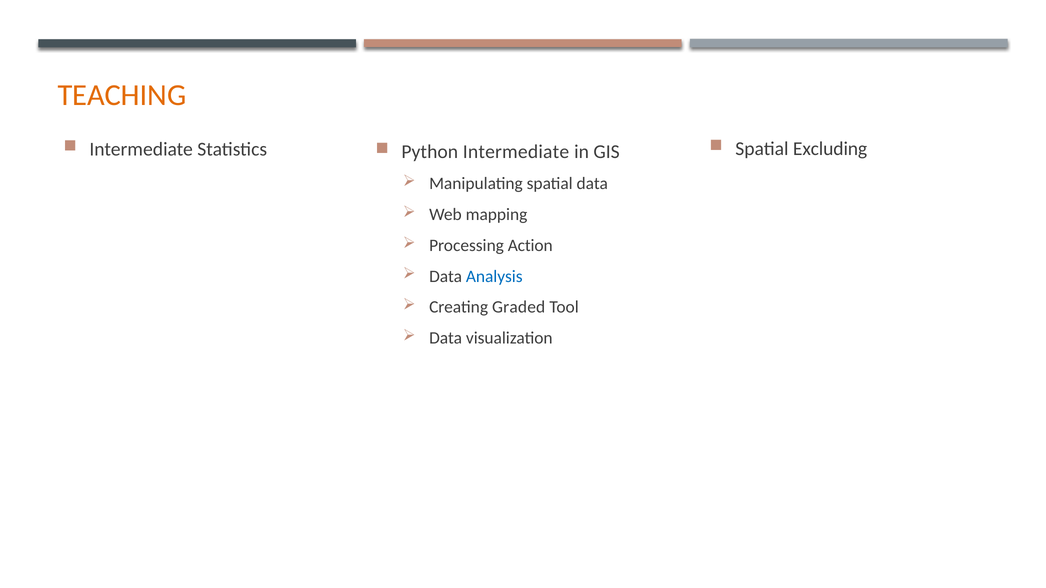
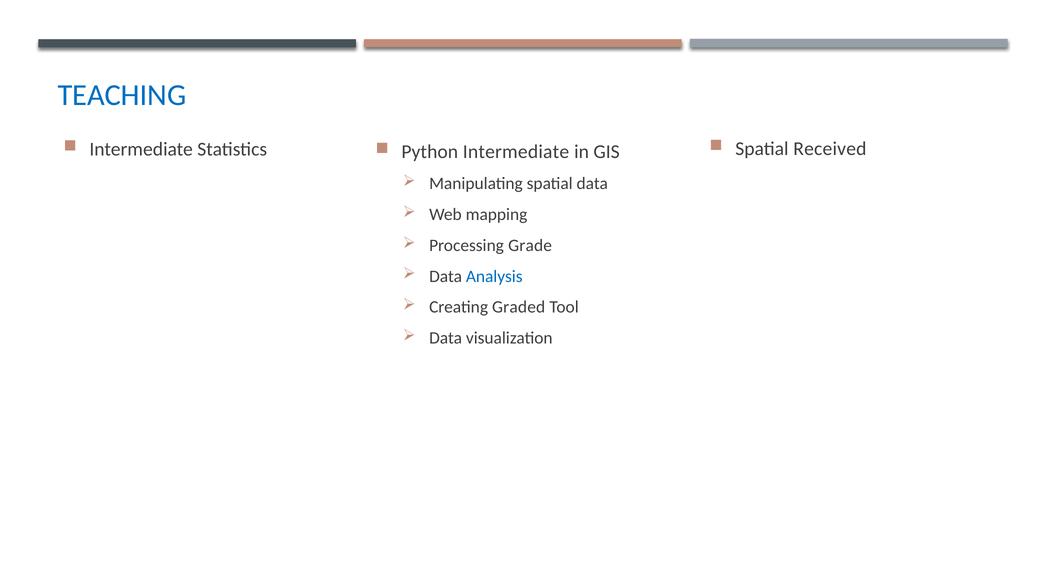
TEACHING colour: orange -> blue (122, 95)
Excluding: Excluding -> Received (830, 149)
Action: Action -> Grade (530, 246)
